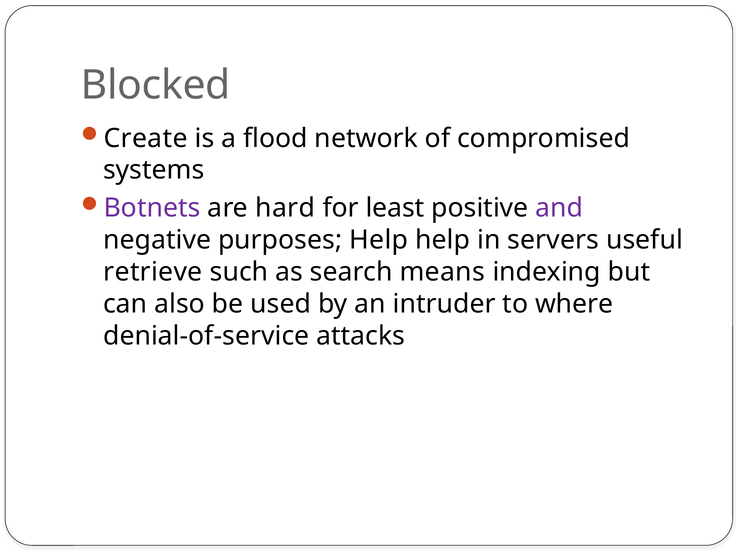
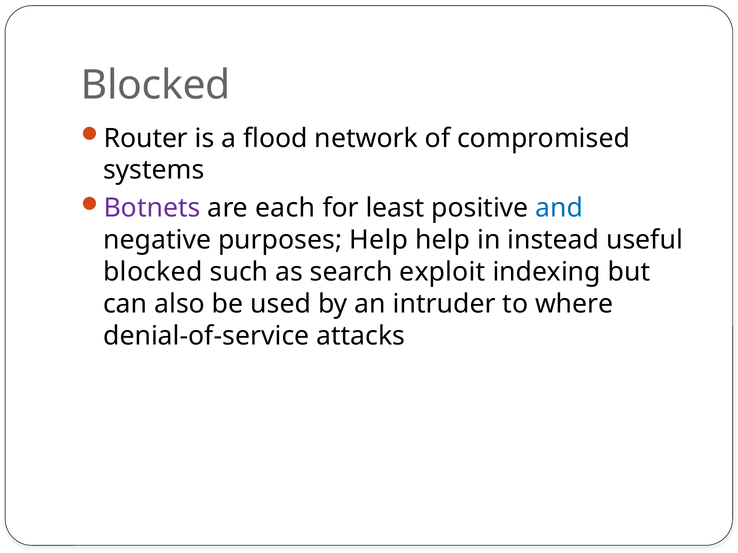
Create: Create -> Router (146, 138)
hard: hard -> each (285, 208)
and colour: purple -> blue (559, 208)
servers: servers -> instead (553, 240)
retrieve: retrieve -> blocked (153, 272)
means: means -> exploit (442, 272)
